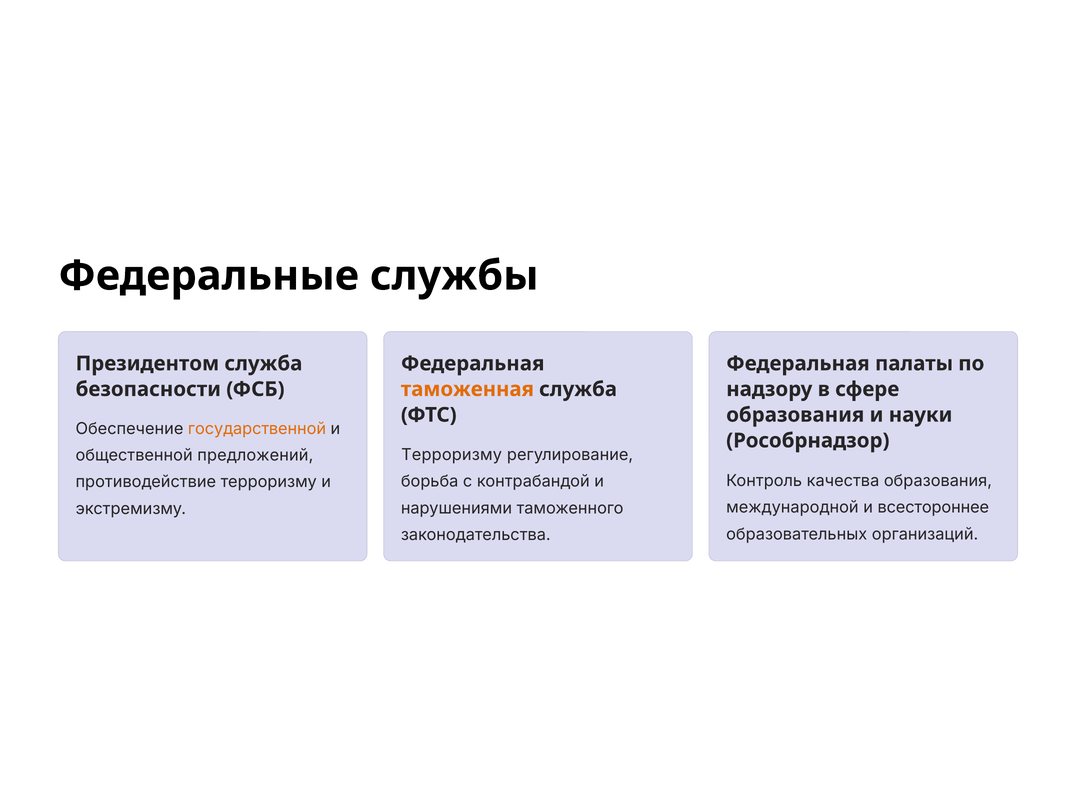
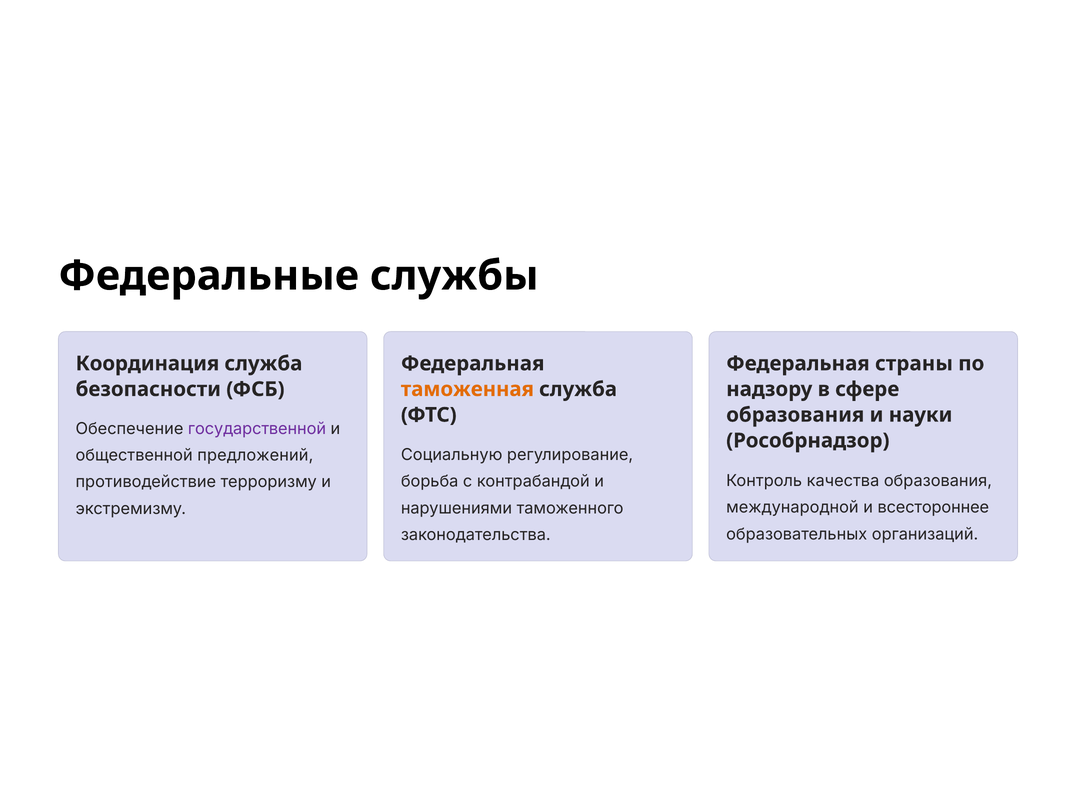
Президентом: Президентом -> Координация (147, 364)
палаты: палаты -> страны (914, 364)
государственной colour: orange -> purple (257, 429)
Терроризму: Терроризму -> Социальную (452, 455)
